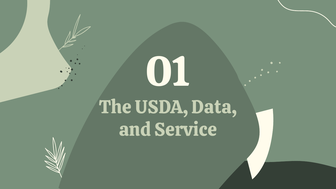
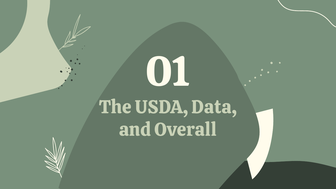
Service: Service -> Overall (186, 130)
